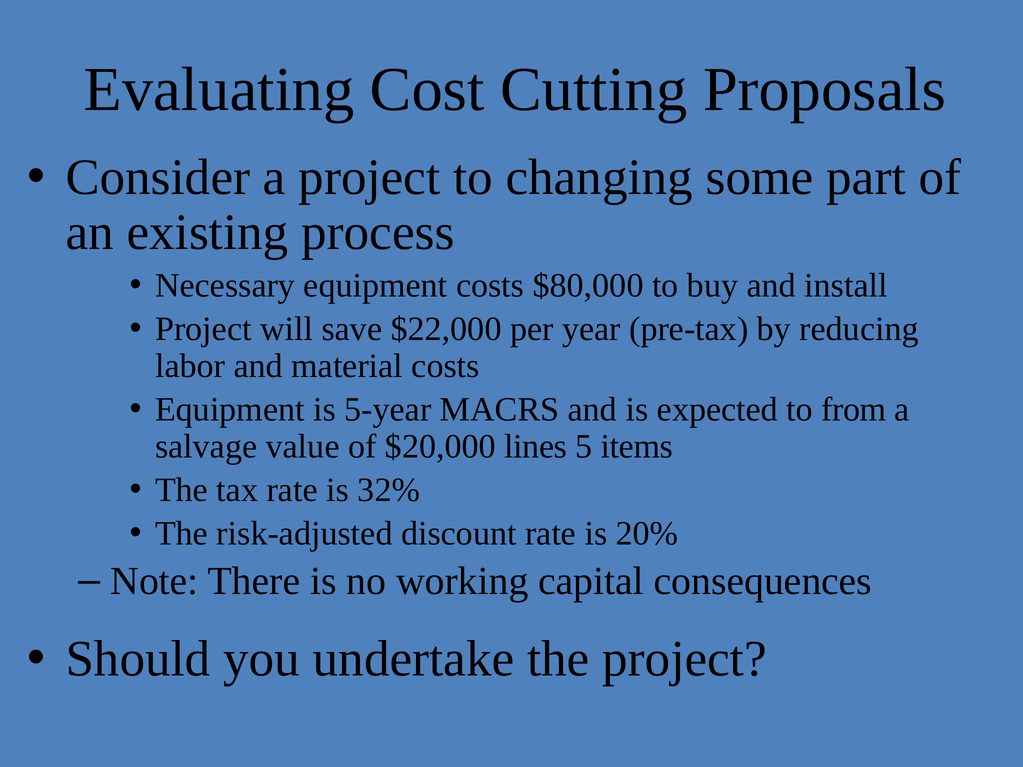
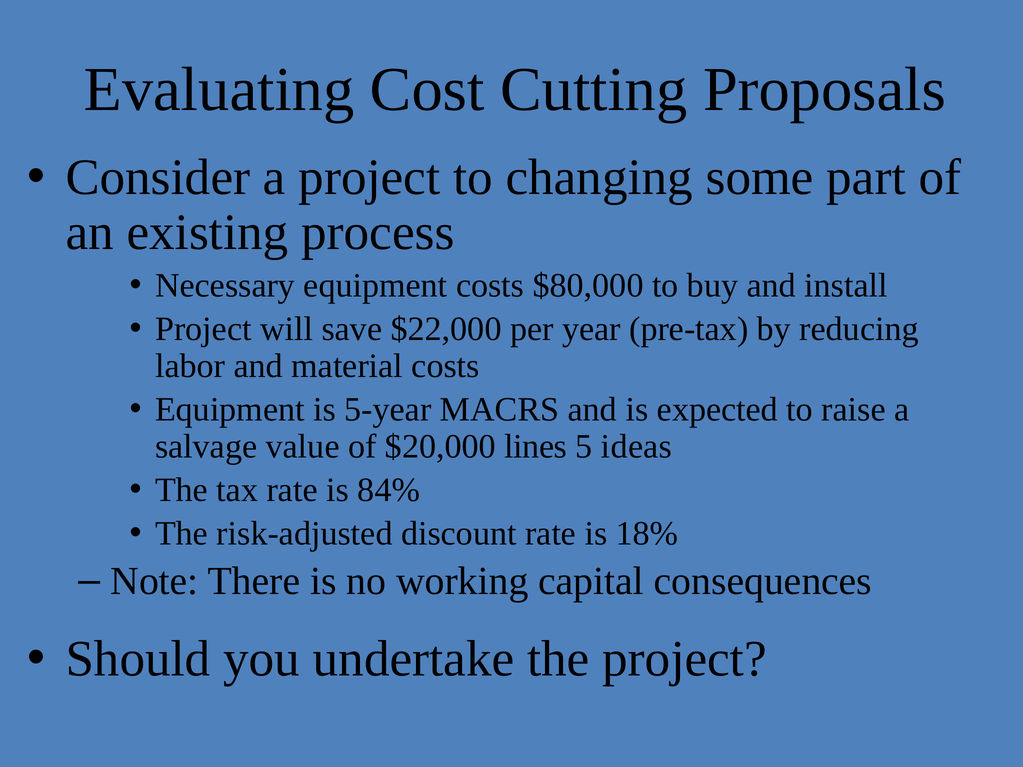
from: from -> raise (854, 410)
items: items -> ideas (637, 446)
32%: 32% -> 84% (389, 490)
20%: 20% -> 18% (647, 534)
